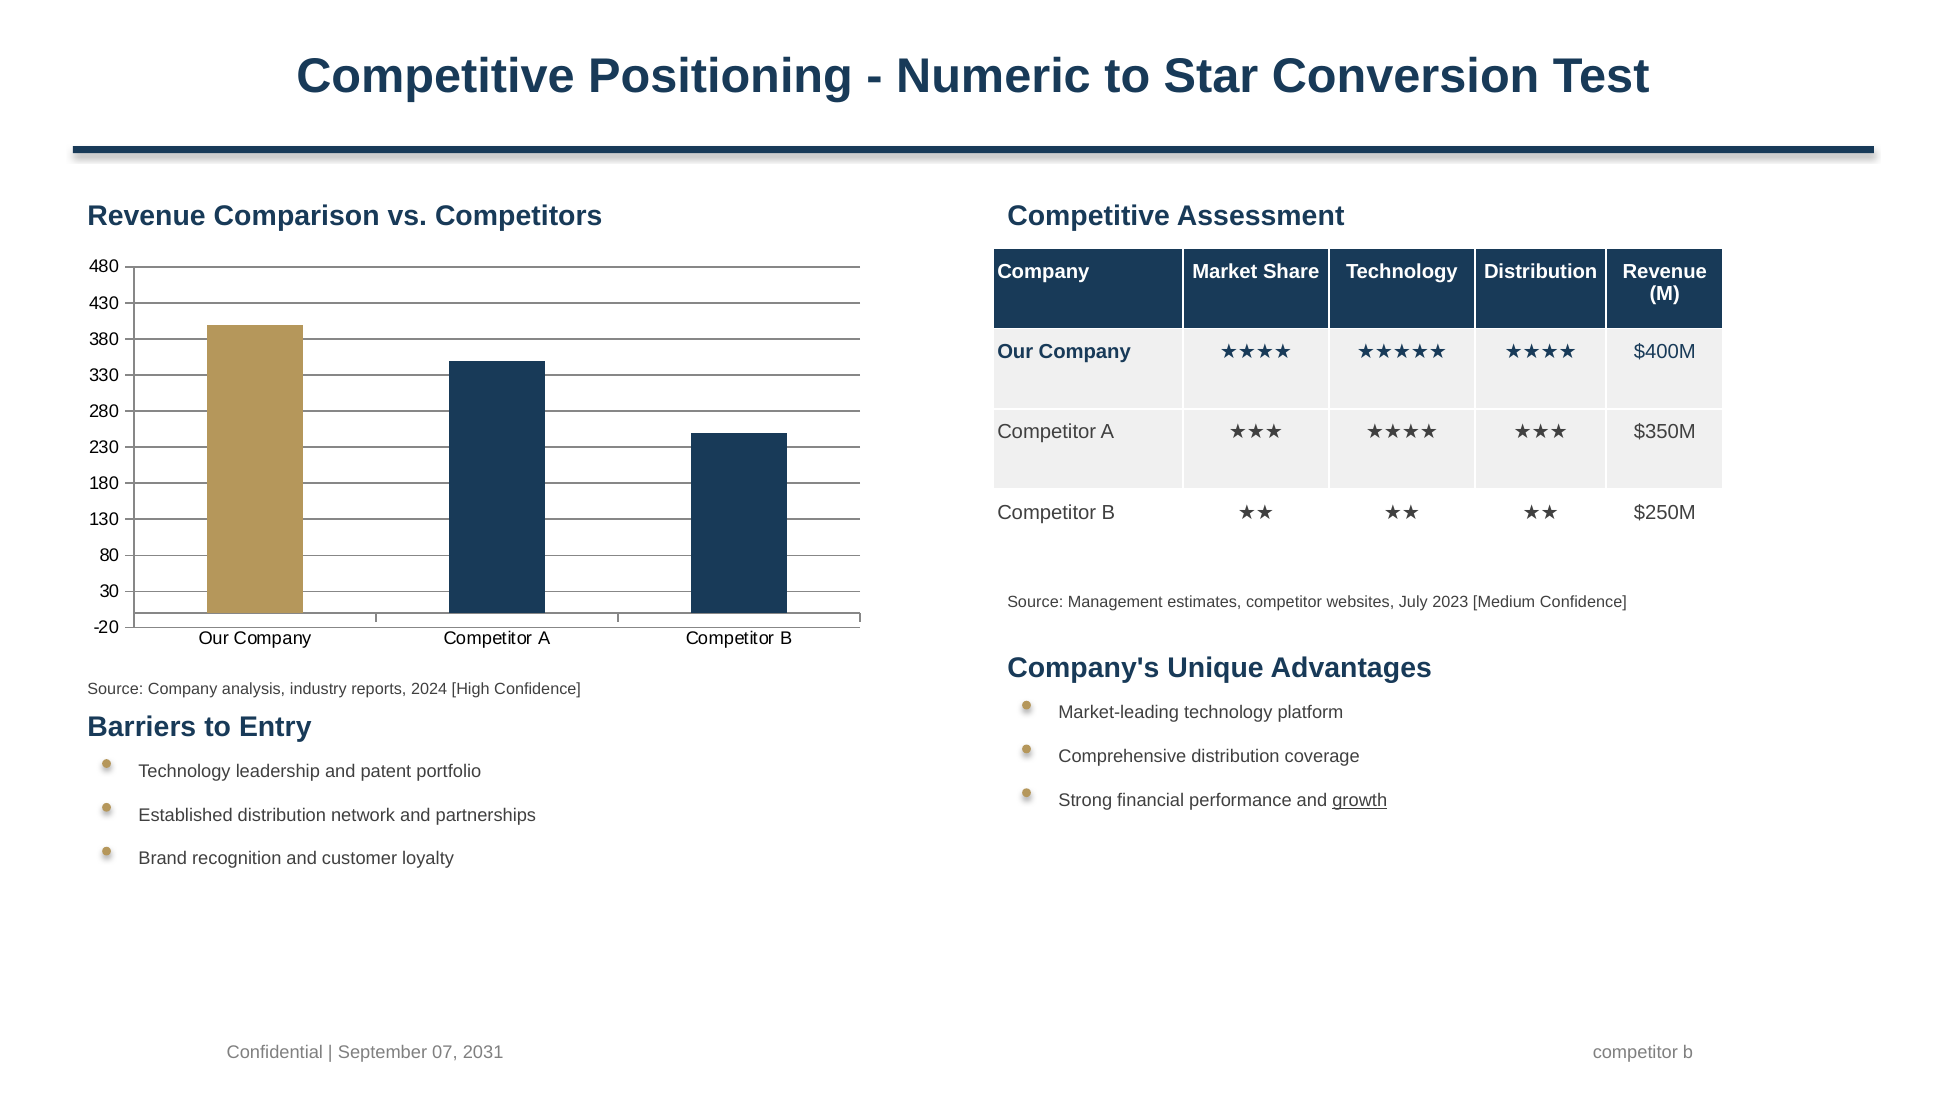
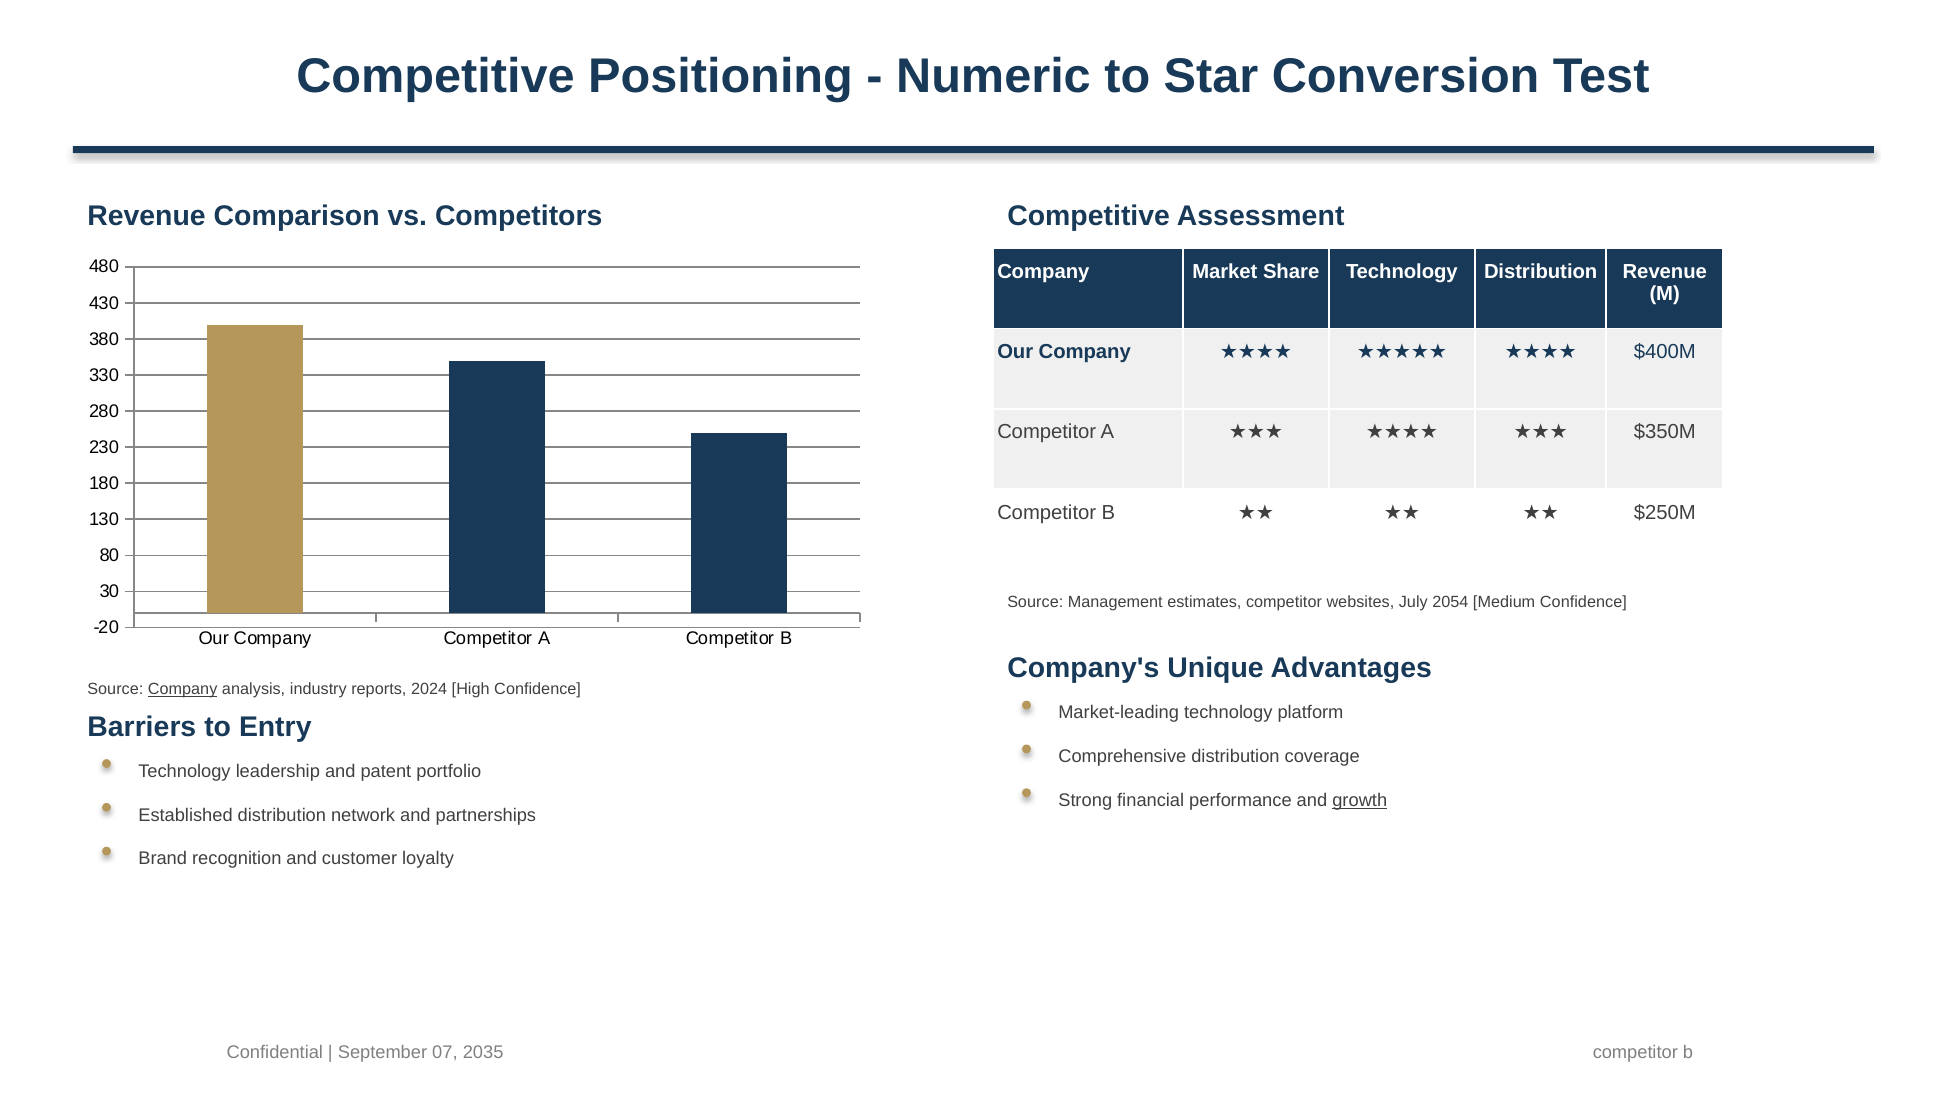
2023: 2023 -> 2054 (1450, 602)
Company underline: none -> present (183, 690)
2031: 2031 -> 2035 (483, 1053)
